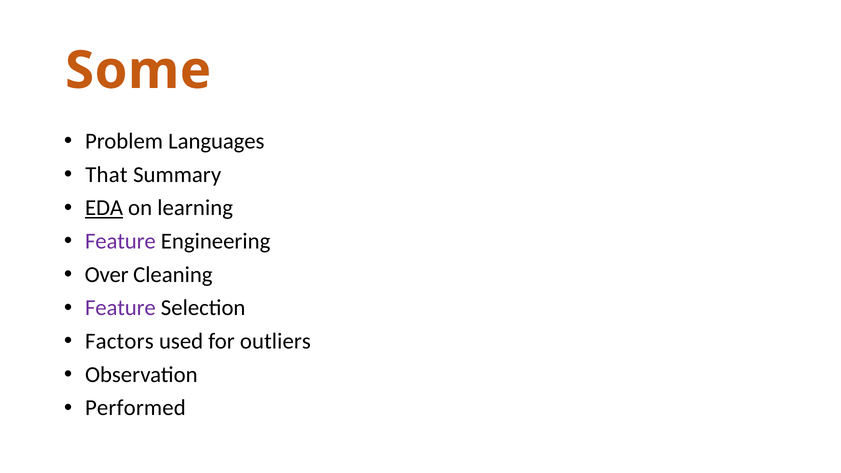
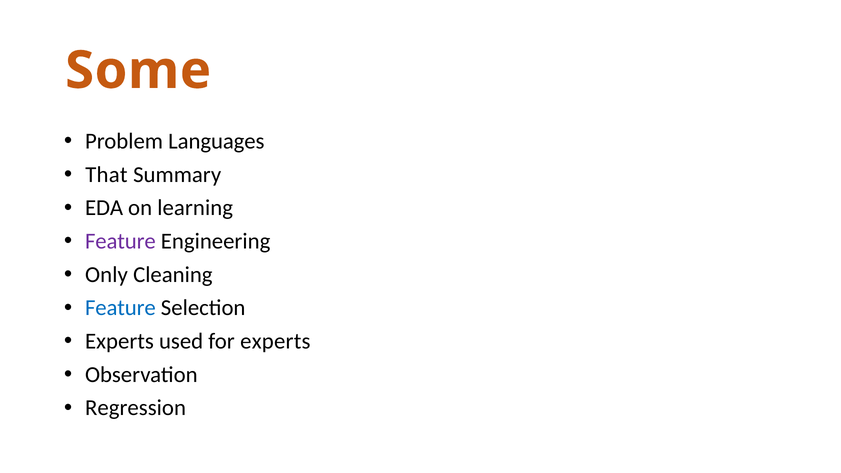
EDA underline: present -> none (104, 208)
Over: Over -> Only (106, 275)
Feature colour: purple -> blue (120, 308)
Factors: Factors -> Experts (119, 341)
for outliers: outliers -> experts (275, 341)
Performed: Performed -> Regression (135, 408)
